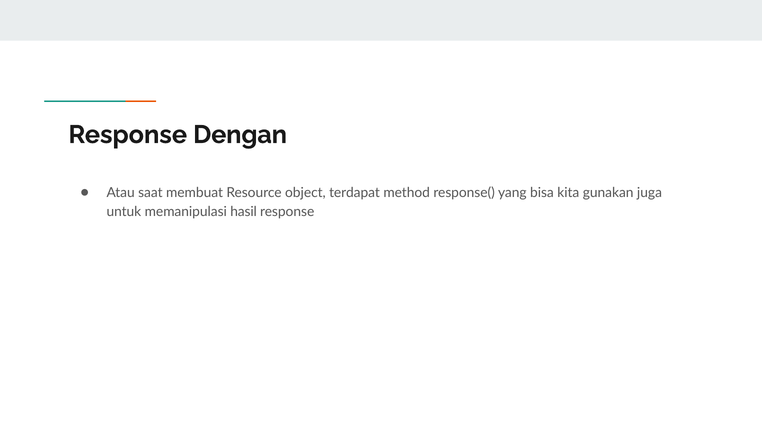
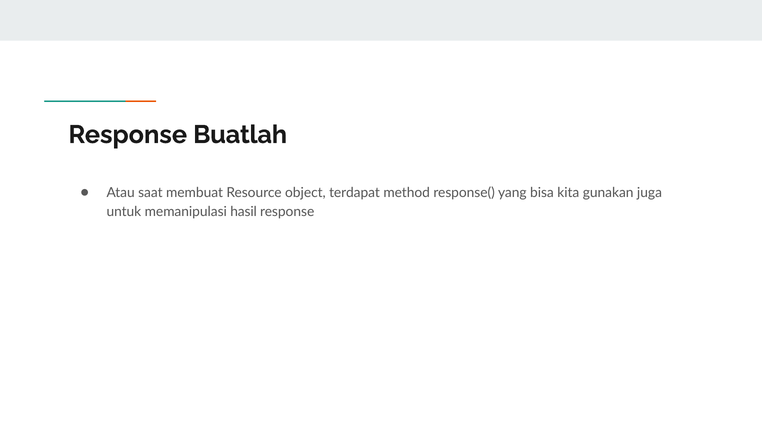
Dengan: Dengan -> Buatlah (240, 135)
